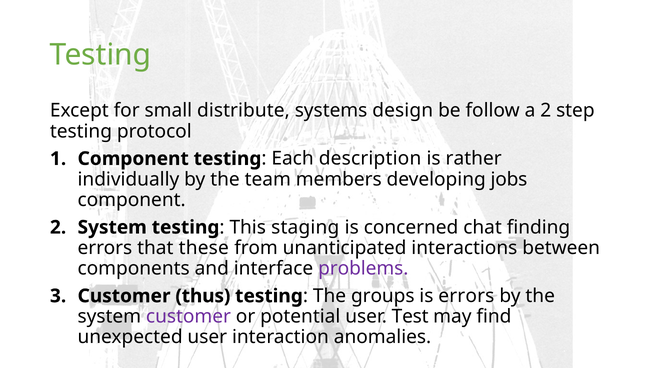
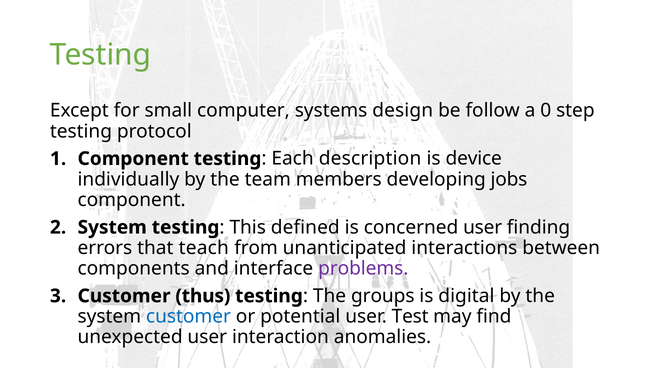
distribute: distribute -> computer (243, 111)
a 2: 2 -> 0 (546, 111)
rather: rather -> device (474, 159)
staging: staging -> defined (305, 228)
concerned chat: chat -> user (483, 228)
these: these -> teach (204, 248)
is errors: errors -> digital (466, 296)
customer colour: purple -> blue (188, 317)
